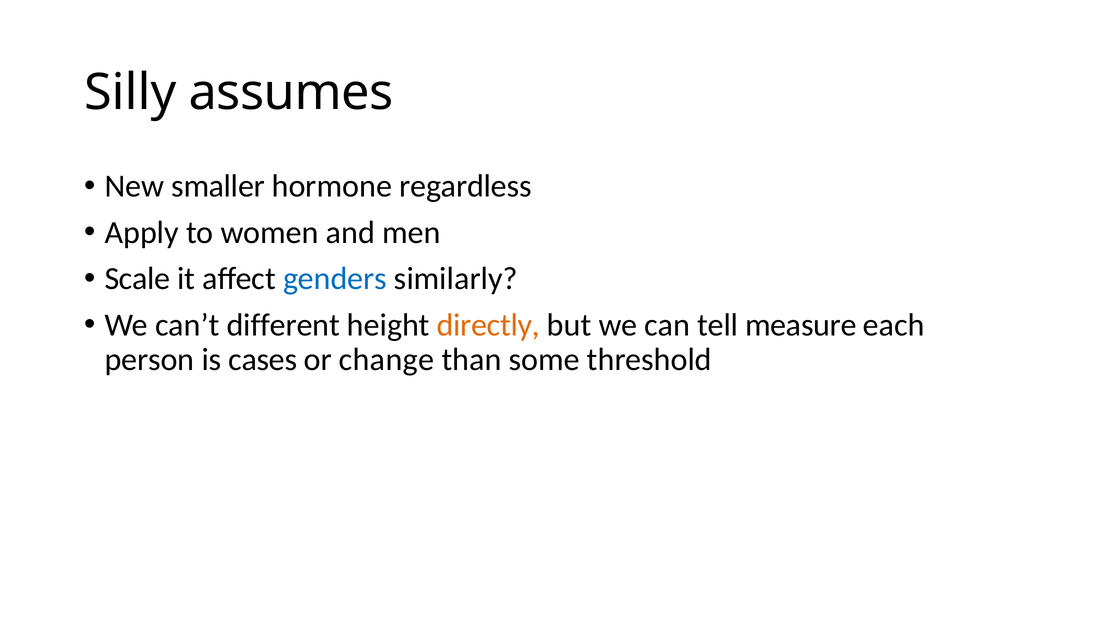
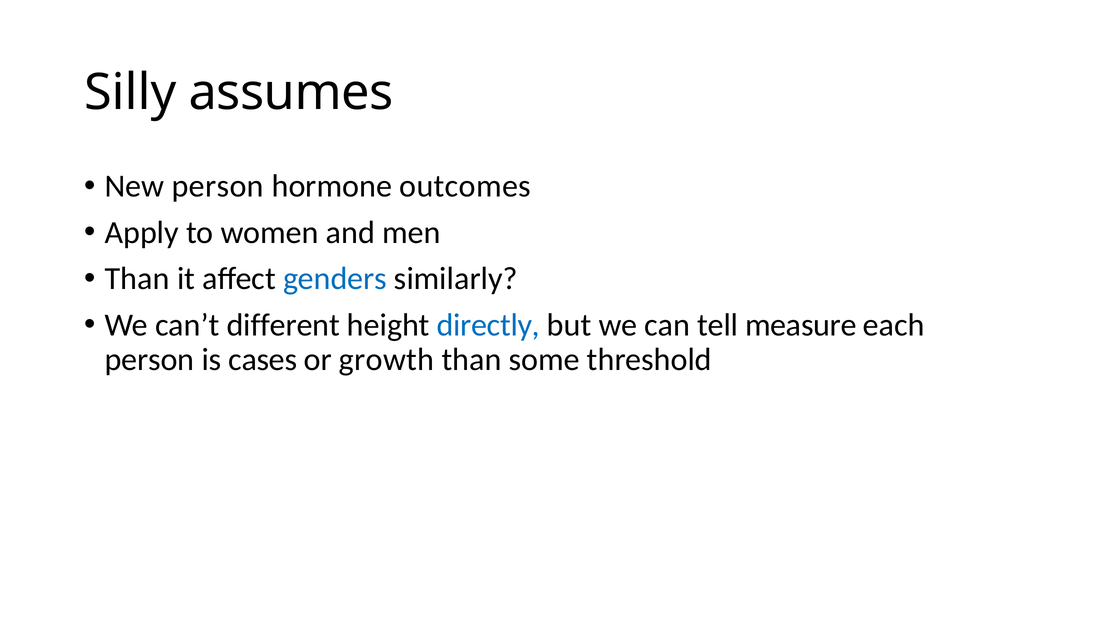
New smaller: smaller -> person (218, 186)
regardless: regardless -> outcomes (465, 186)
Scale: Scale -> Than (137, 279)
directly colour: orange -> blue (488, 325)
change: change -> growth (387, 360)
